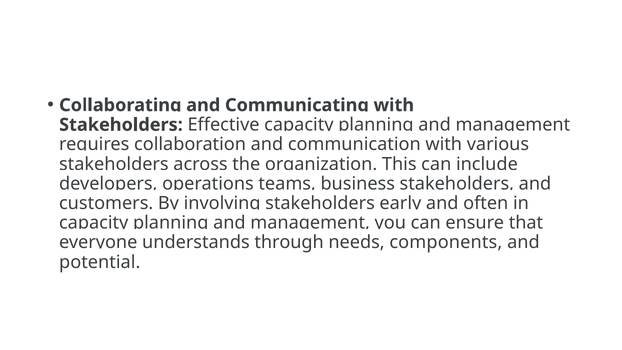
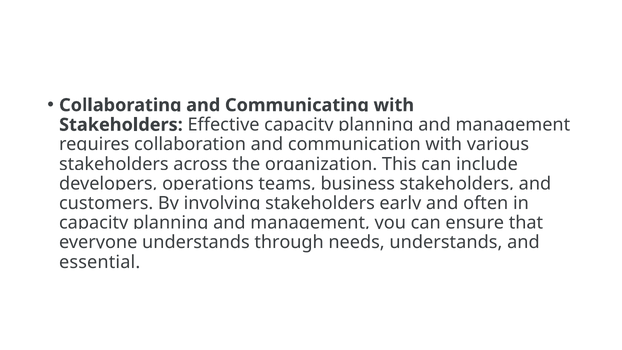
needs components: components -> understands (446, 242)
potential: potential -> essential (100, 262)
